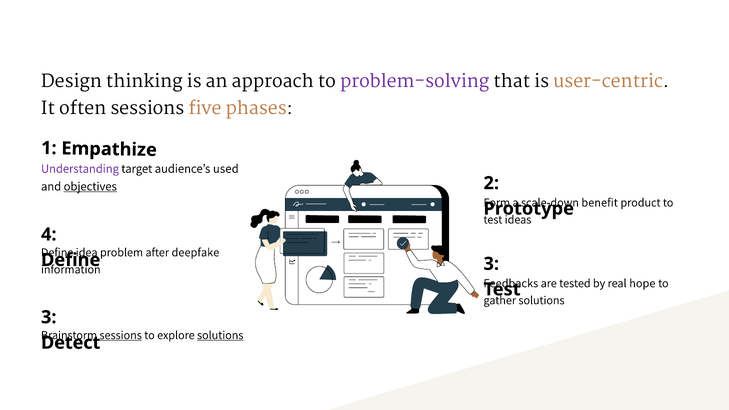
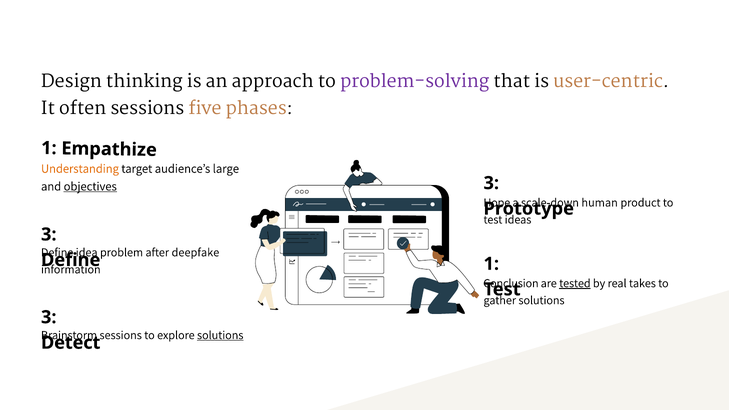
Understanding colour: purple -> orange (80, 169)
used: used -> large (226, 169)
2: 2 -> 3 (491, 183)
Form: Form -> Hope (497, 203)
benefit: benefit -> human (600, 203)
4: 4 -> 3 (49, 235)
3: 3 -> 1 (491, 264)
Feedbacks: Feedbacks -> Conclusion (511, 283)
tested underline: none -> present (575, 283)
hope: hope -> takes (642, 283)
sessions underline: present -> none (121, 335)
